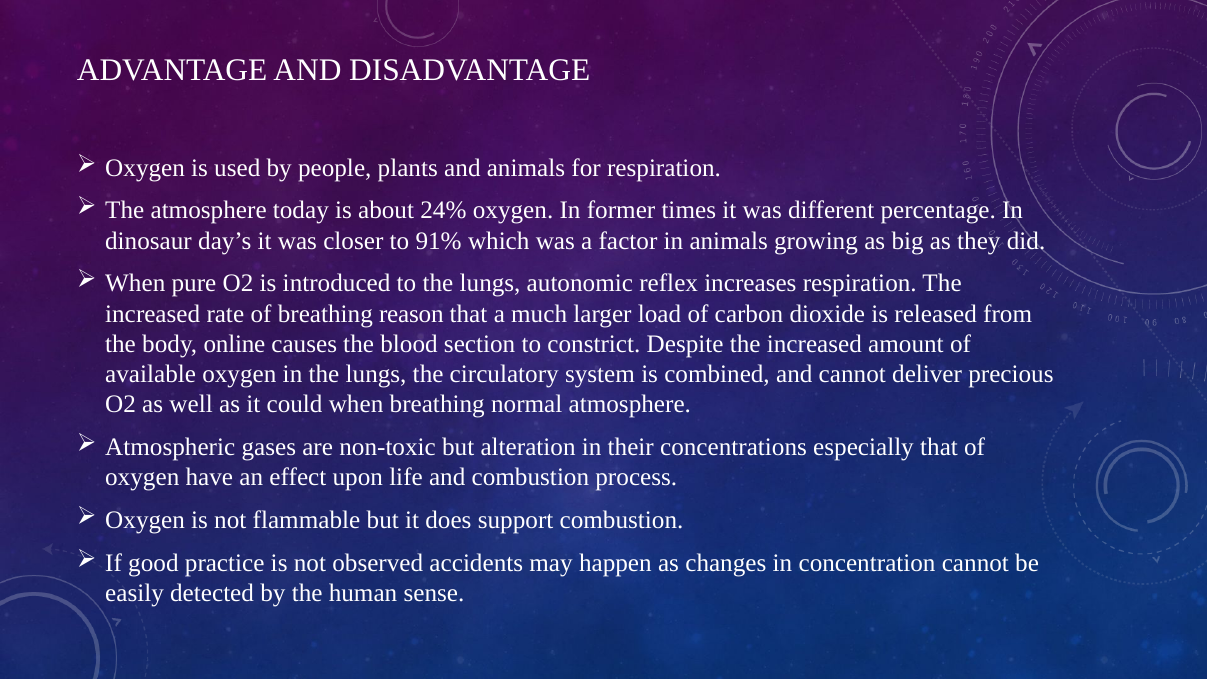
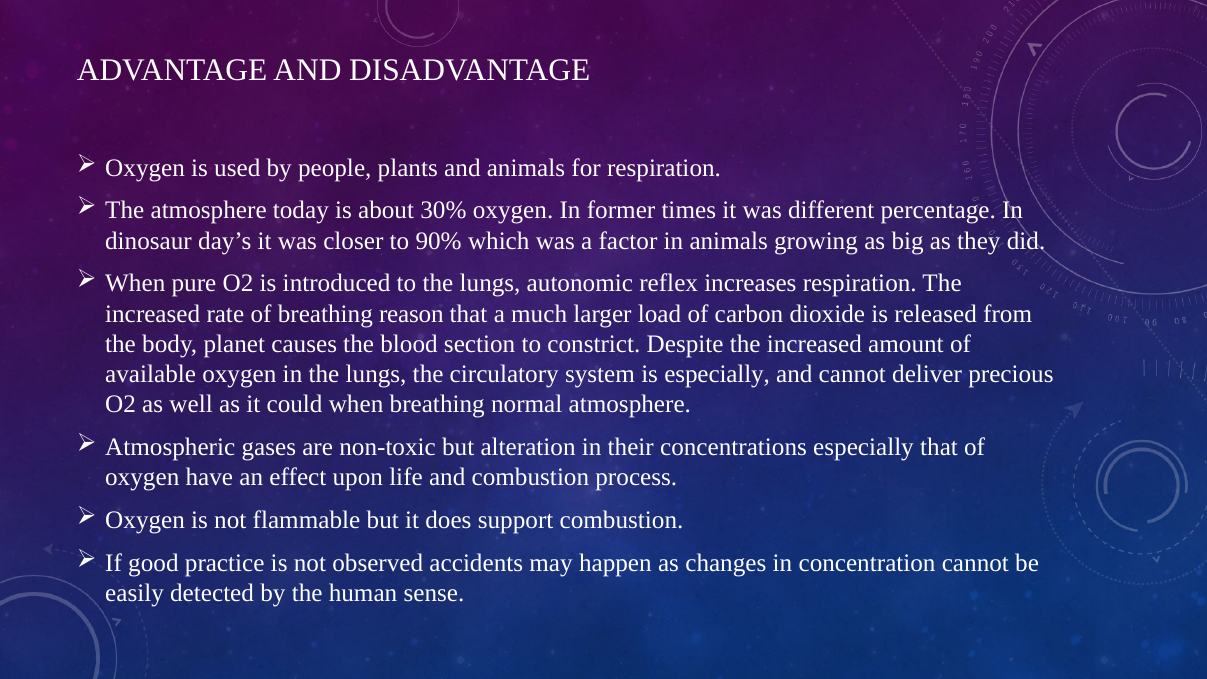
24%: 24% -> 30% (443, 211)
91%: 91% -> 90% (439, 241)
online: online -> planet (234, 344)
is combined: combined -> especially (717, 374)
